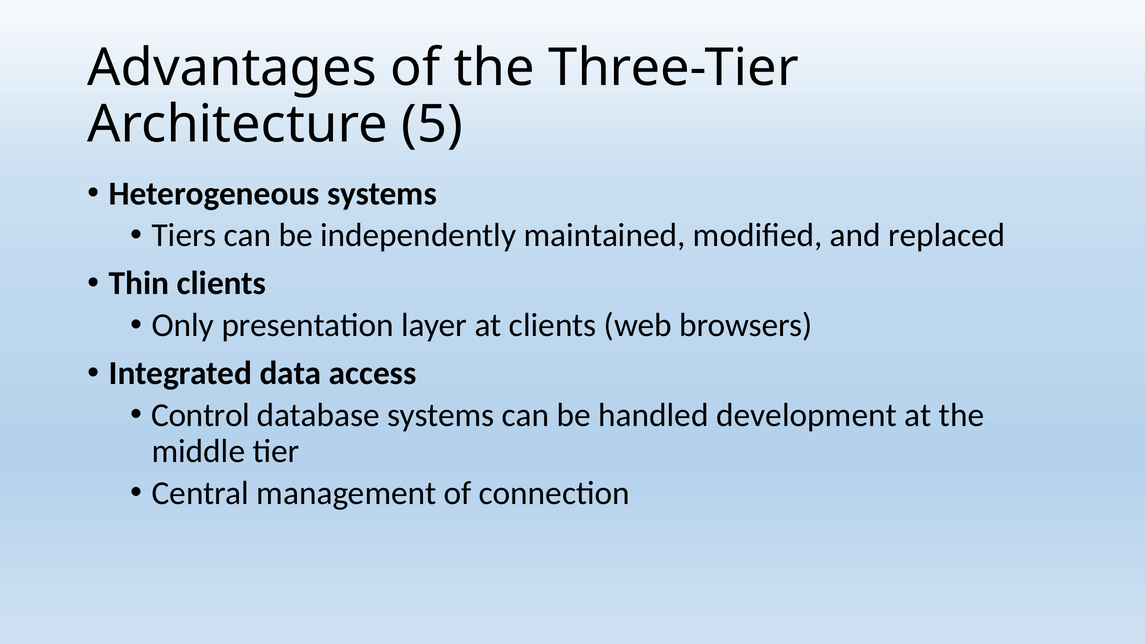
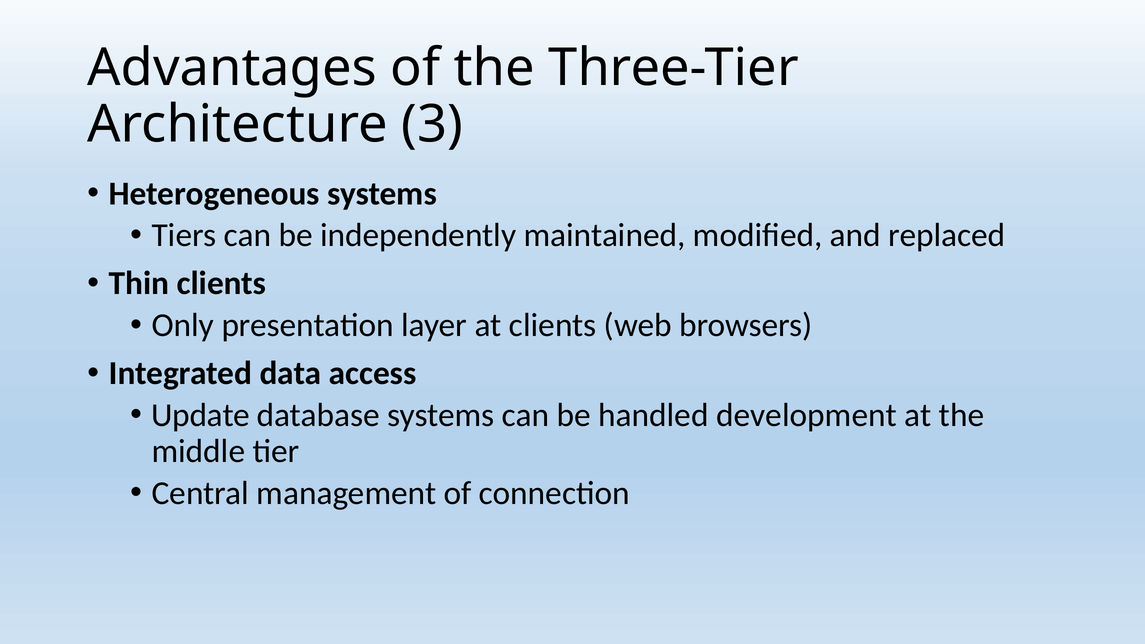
5: 5 -> 3 (432, 125)
Control: Control -> Update (201, 415)
